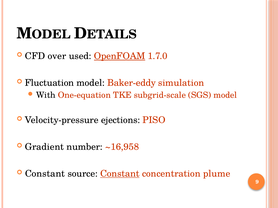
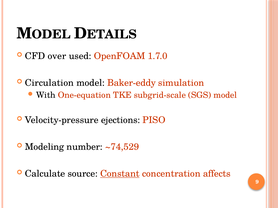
OpenFOAM underline: present -> none (120, 56)
Fluctuation: Fluctuation -> Circulation (49, 83)
Gradient: Gradient -> Modeling (45, 147)
~16,958: ~16,958 -> ~74,529 (122, 147)
Constant: Constant -> Calculate (45, 174)
plume: plume -> affects (217, 174)
